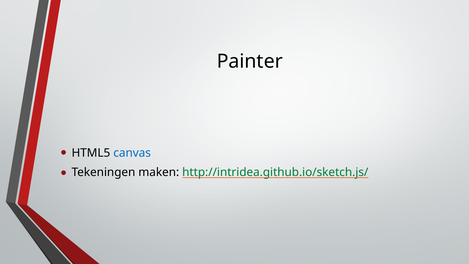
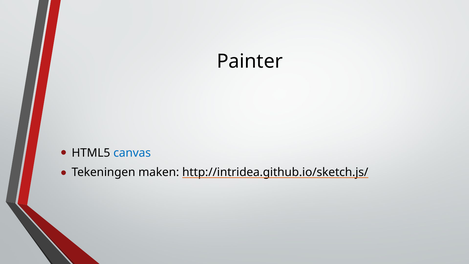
http://intridea.github.io/sketch.js/ colour: green -> black (275, 172)
